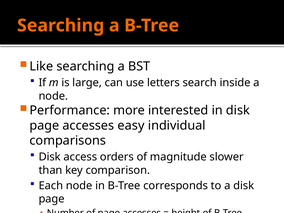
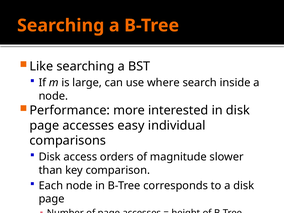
letters: letters -> where (163, 83)
